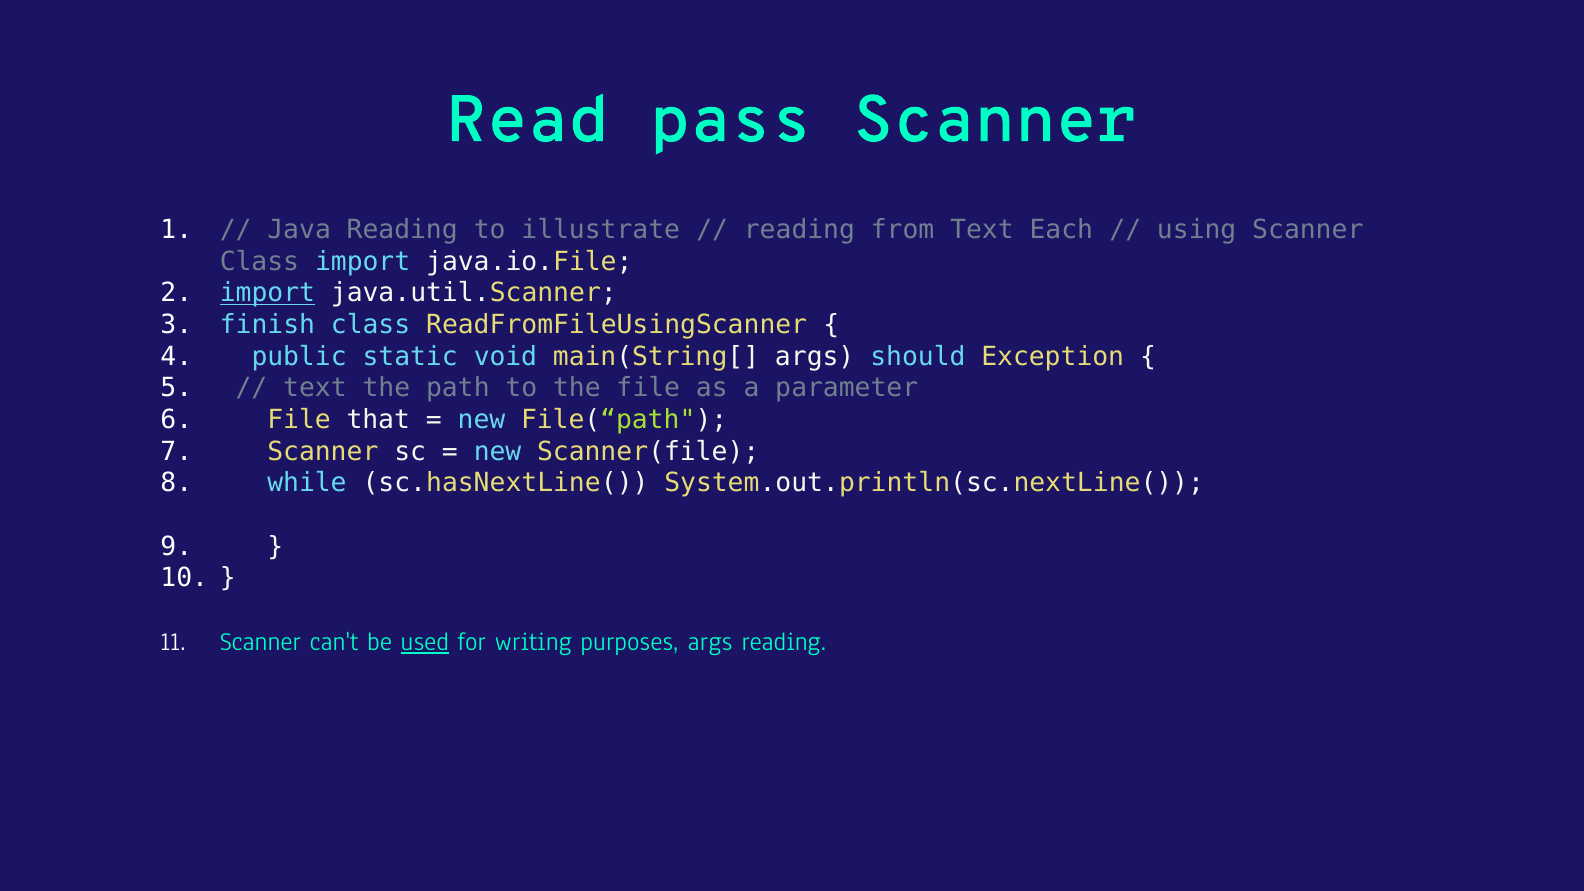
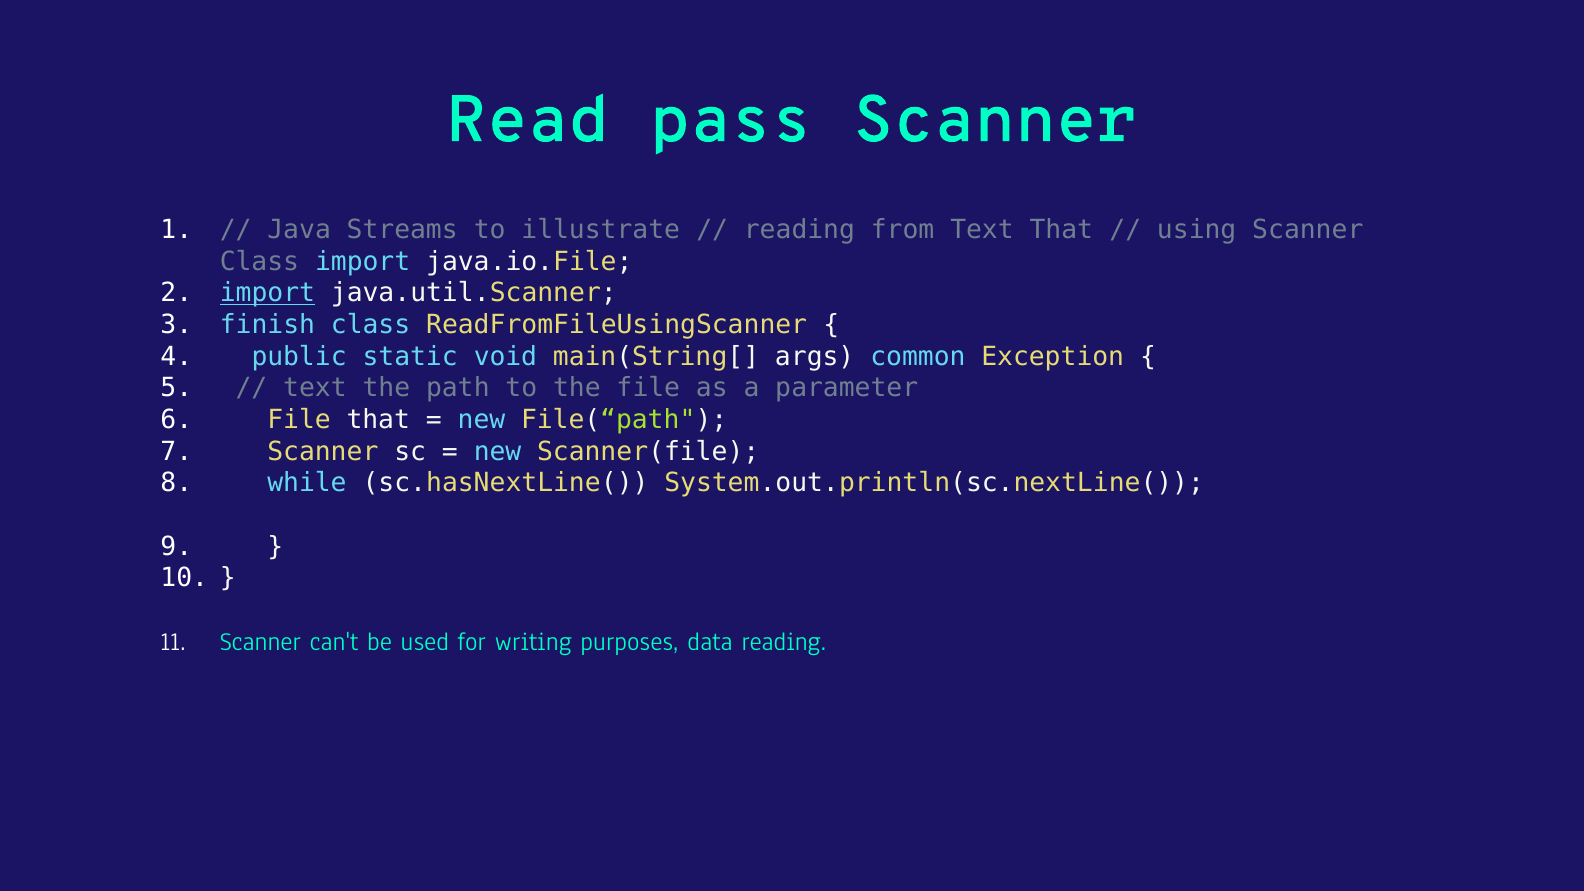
Java Reading: Reading -> Streams (402, 230)
Text Each: Each -> That (1061, 230)
should: should -> common (918, 356)
used underline: present -> none (425, 641)
purposes args: args -> data (710, 641)
